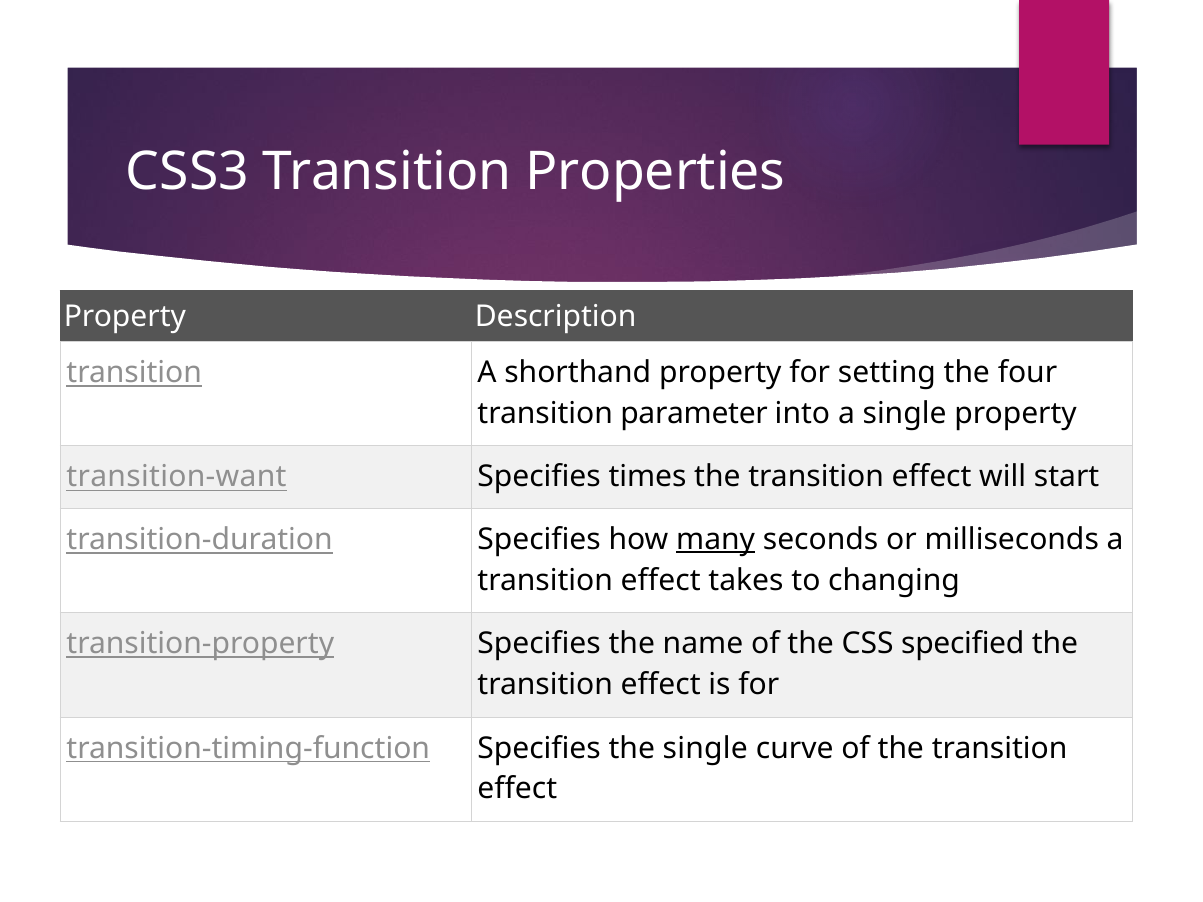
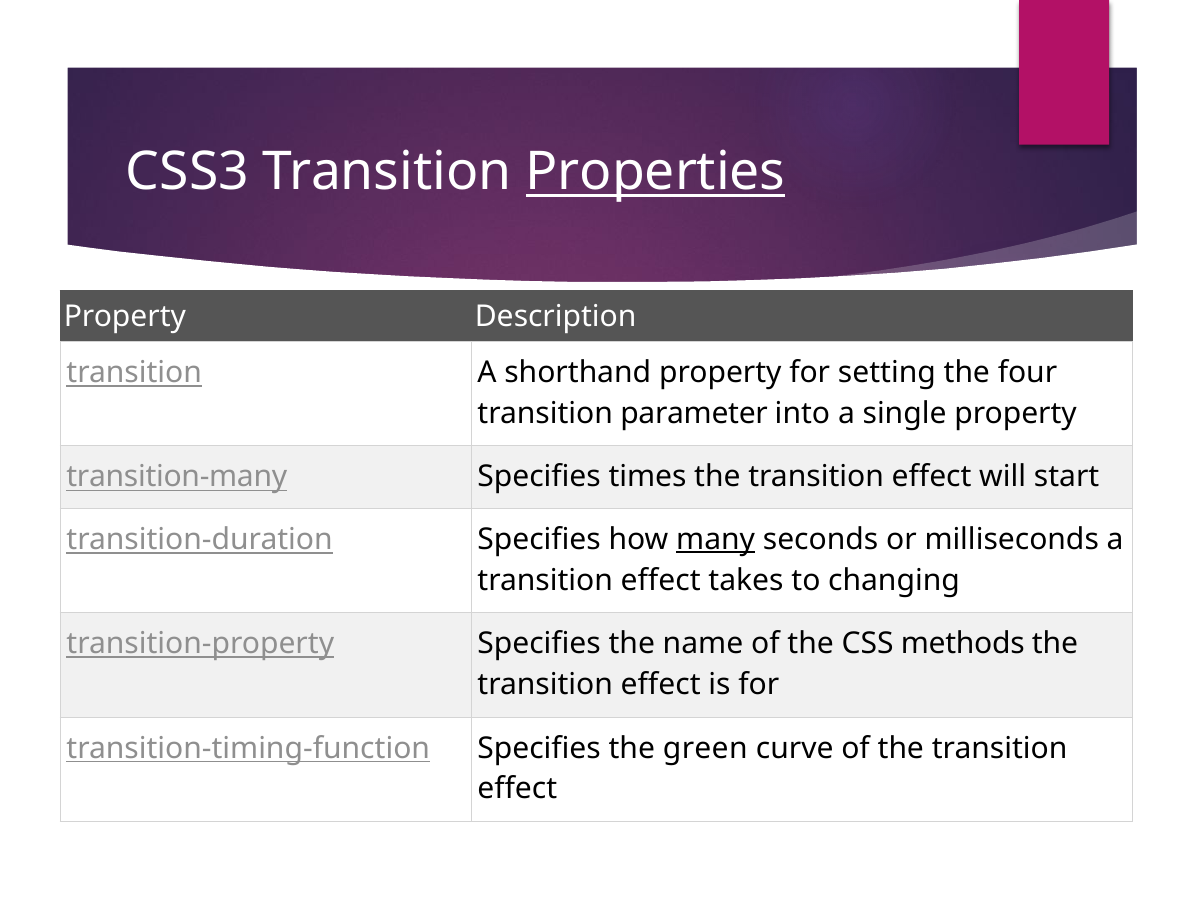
Properties underline: none -> present (656, 172)
transition-want: transition-want -> transition-many (177, 477)
specified: specified -> methods (963, 644)
the single: single -> green (705, 748)
